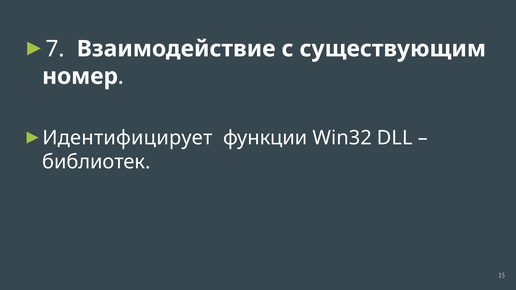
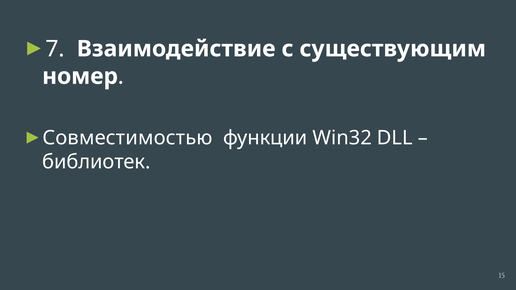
Идентифицирует: Идентифицирует -> Совместимостью (128, 138)
